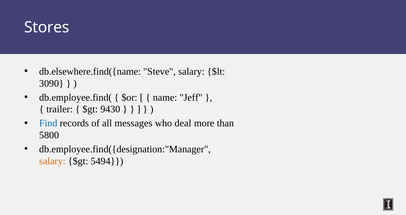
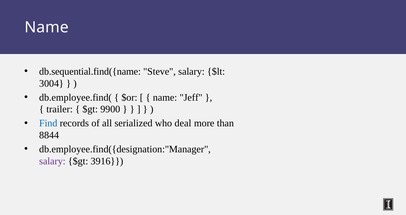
Stores: Stores -> Name (47, 27)
db.elsewhere.find({name: db.elsewhere.find({name -> db.sequential.find({name (90, 71)
3090: 3090 -> 3004 (51, 83)
9430: 9430 -> 9900 (110, 109)
messages: messages -> serialized (133, 123)
5800: 5800 -> 8844 (49, 135)
salary colour: orange -> purple (52, 161)
5494: 5494 -> 3916 (107, 161)
